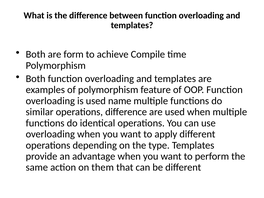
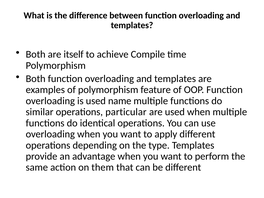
form: form -> itself (74, 54)
operations difference: difference -> particular (126, 112)
